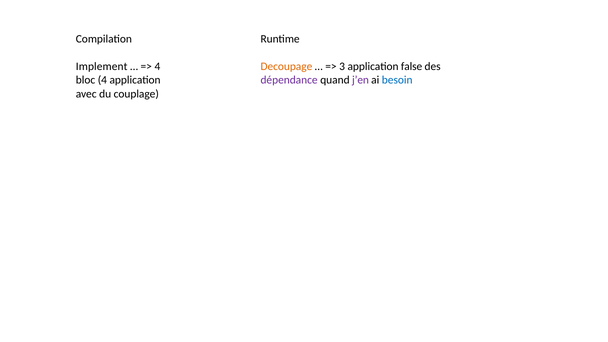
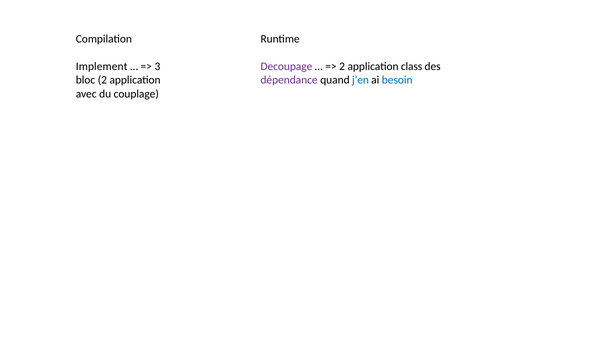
4: 4 -> 3 (157, 67)
Decoupage colour: orange -> purple (286, 67)
3: 3 -> 2 (342, 67)
false: false -> class (412, 67)
bloc 4: 4 -> 2 (102, 80)
j’en colour: purple -> blue (361, 80)
